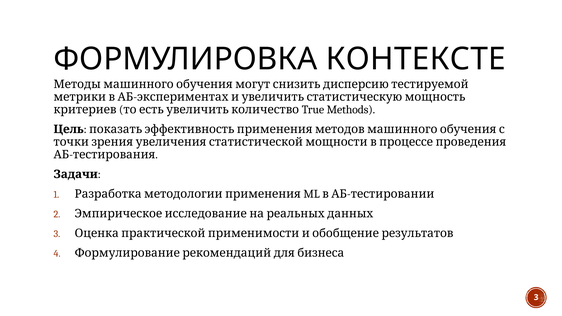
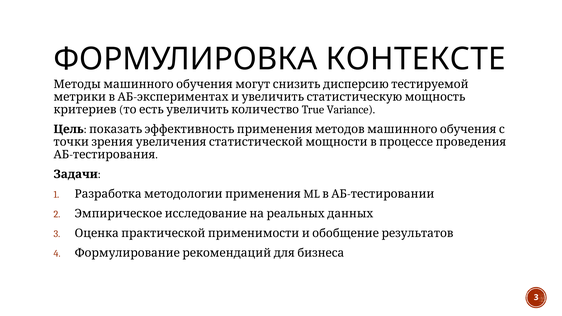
Methods: Methods -> Variance (351, 110)
